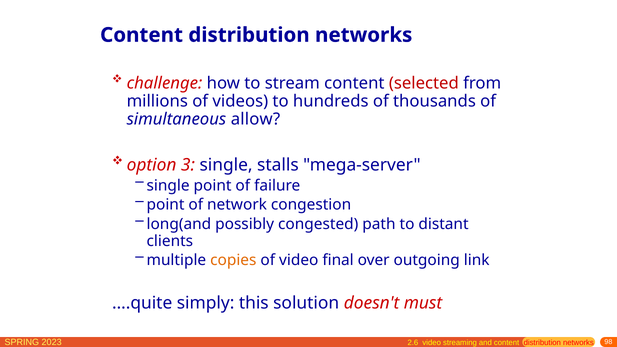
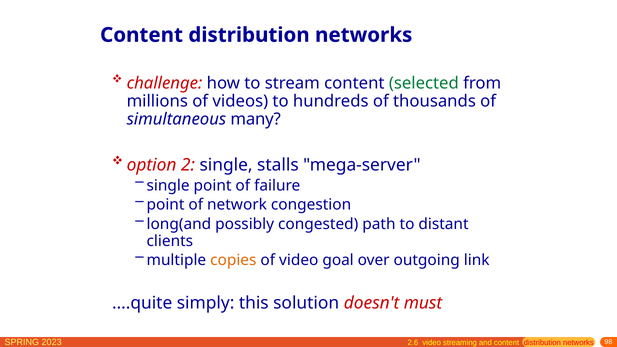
selected colour: red -> green (424, 83)
allow: allow -> many (256, 119)
3: 3 -> 2 (188, 165)
final: final -> goal (338, 260)
